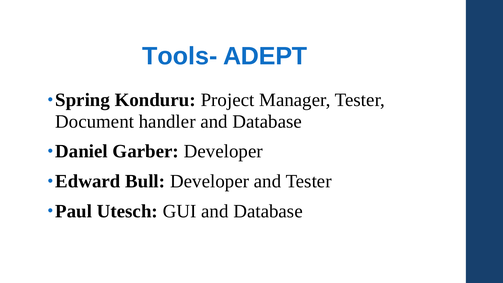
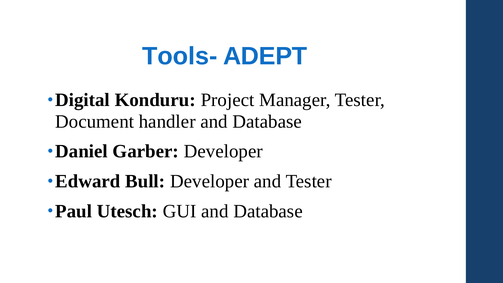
Spring: Spring -> Digital (83, 100)
